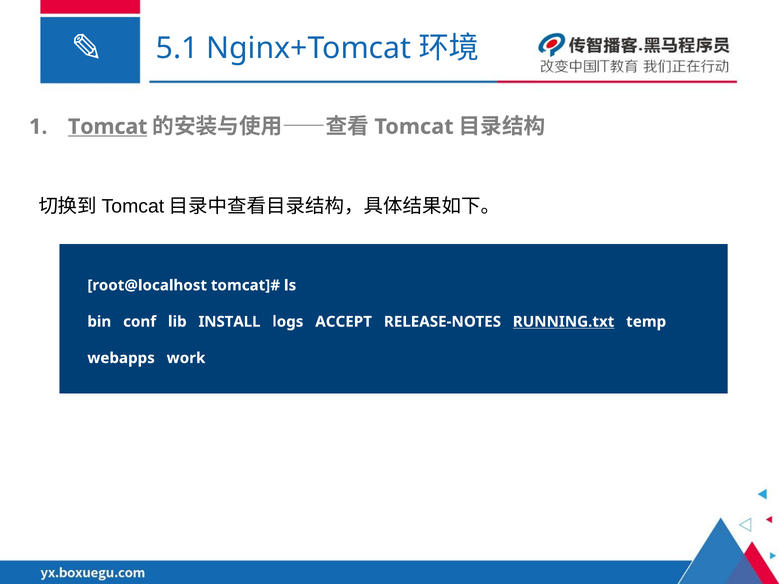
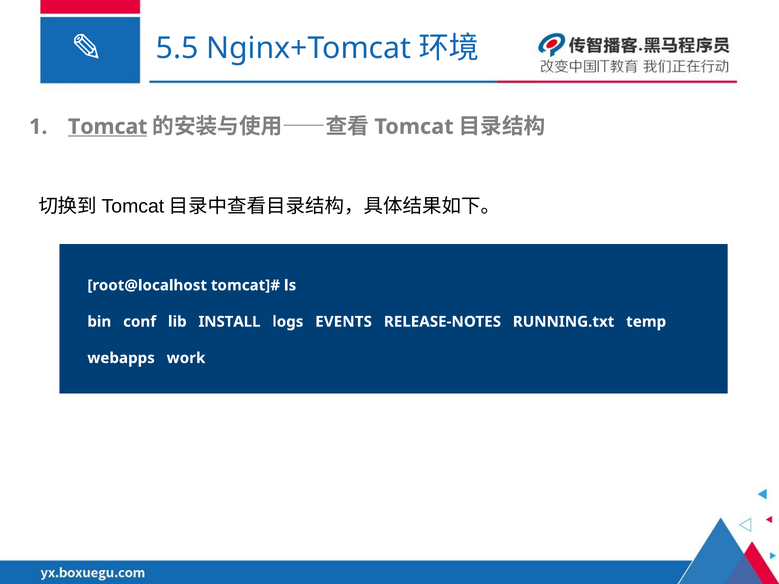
5.1: 5.1 -> 5.5 (177, 48)
ACCEPT: ACCEPT -> EVENTS (344, 322)
RUNNING.txt underline: present -> none (564, 322)
